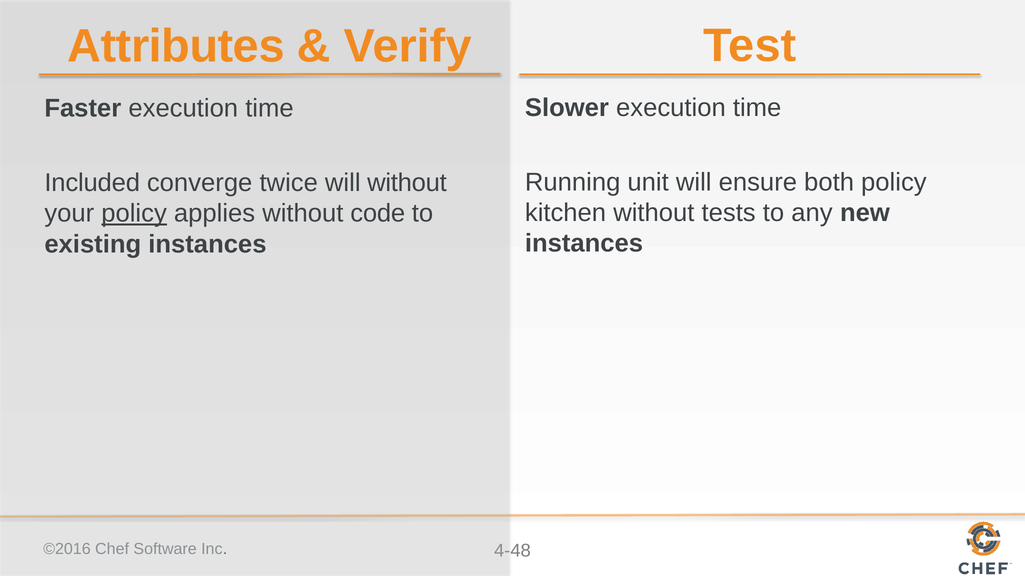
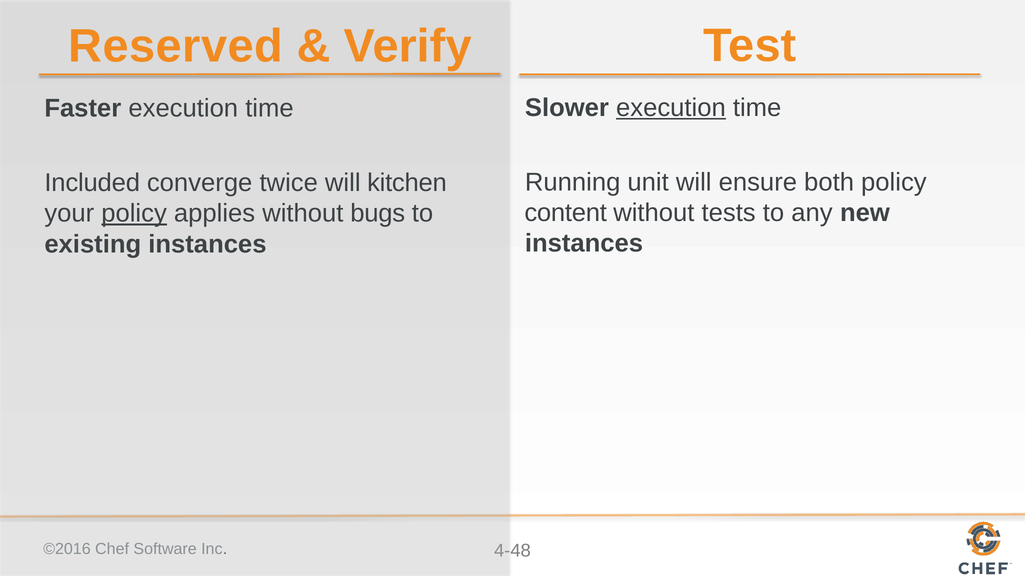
Attributes: Attributes -> Reserved (176, 47)
execution underline: none -> present (671, 108)
will without: without -> kitchen (407, 183)
kitchen: kitchen -> content (566, 213)
code: code -> bugs (378, 214)
